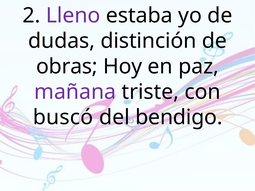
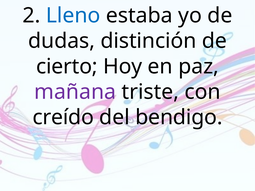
Lleno colour: purple -> blue (73, 15)
obras: obras -> cierto (67, 66)
buscó: buscó -> creído (63, 117)
